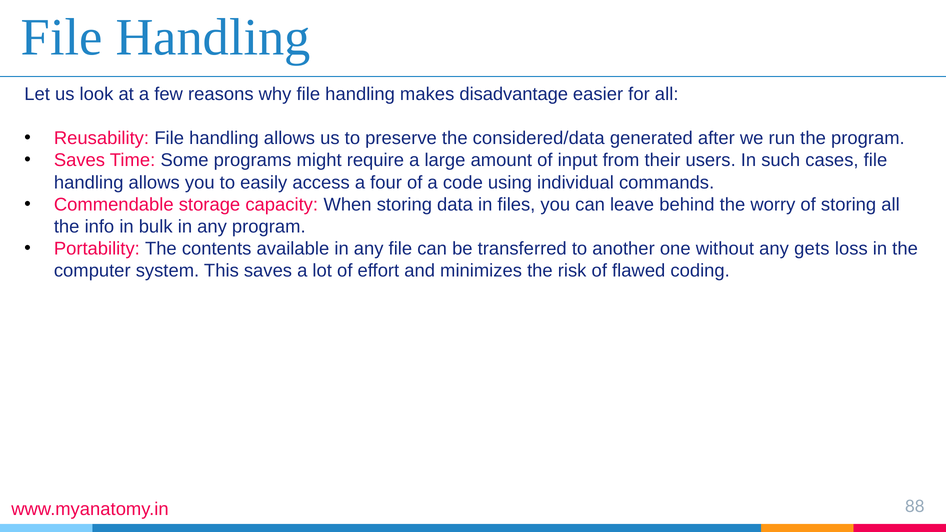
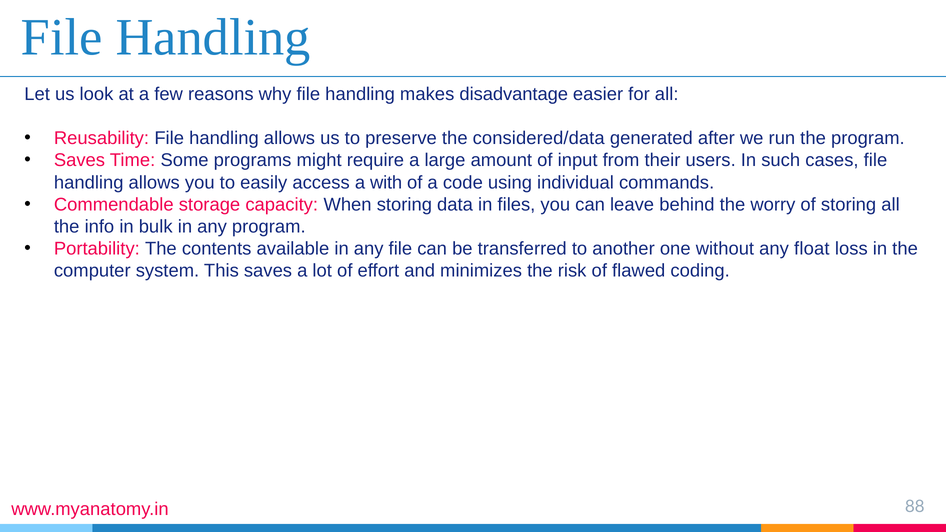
four: four -> with (386, 182)
gets: gets -> float (812, 249)
